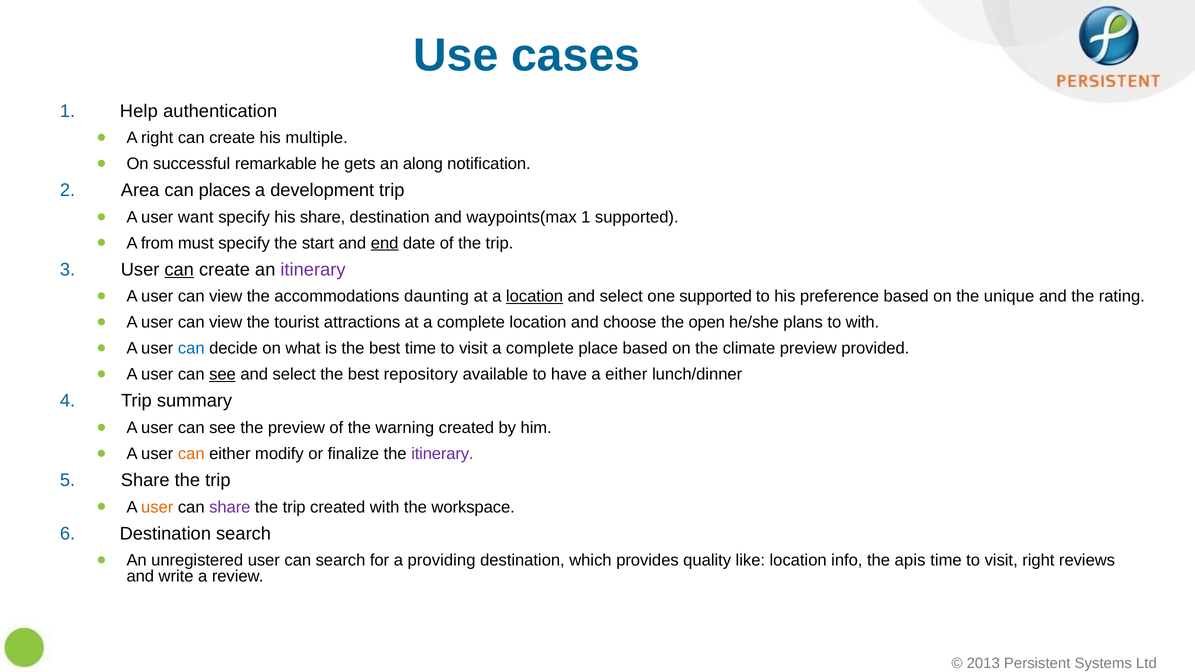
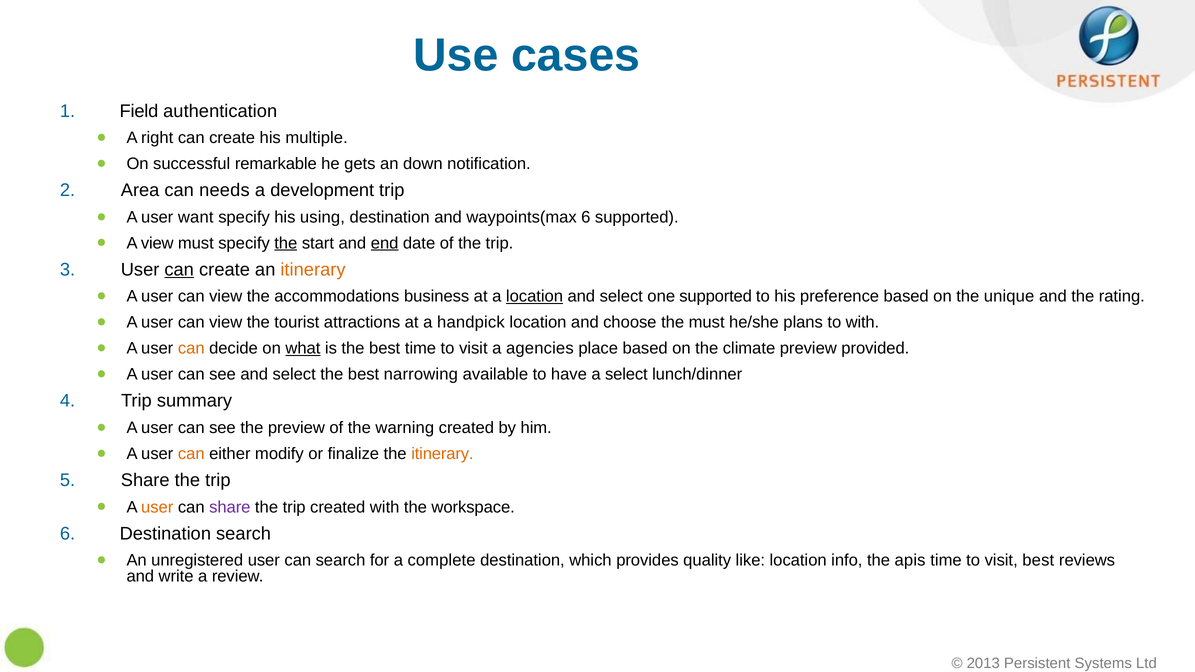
Help: Help -> Field (139, 111)
along: along -> down (423, 164)
places: places -> needs (224, 190)
his share: share -> using (322, 217)
waypoints(max 1: 1 -> 6 (586, 217)
A from: from -> view (157, 243)
the underline: none -> present (286, 243)
itinerary colour: purple -> orange (313, 270)
daunting: daunting -> business (437, 297)
at a complete: complete -> handpick (471, 323)
the open: open -> must (707, 323)
can colour: blue -> orange (191, 348)
what underline: none -> present (303, 348)
visit a complete: complete -> agencies (540, 348)
see underline: present -> none (222, 374)
repository: repository -> narrowing (421, 374)
a either: either -> select (626, 374)
itinerary colour: purple -> orange (442, 454)
providing: providing -> complete (442, 561)
visit right: right -> best (1038, 561)
